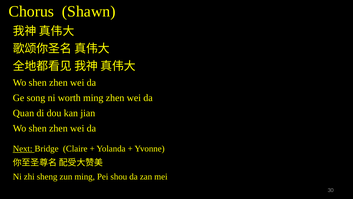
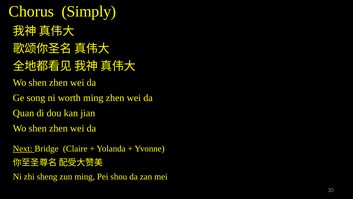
Shawn: Shawn -> Simply (89, 11)
